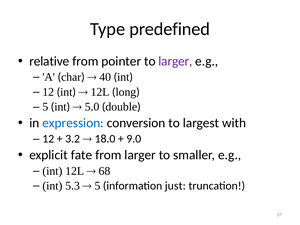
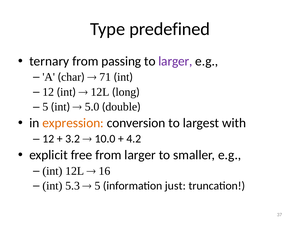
relative: relative -> ternary (49, 61)
pointer: pointer -> passing (121, 61)
40: 40 -> 71 (105, 77)
expression colour: blue -> orange (73, 123)
18.0: 18.0 -> 10.0 (105, 139)
9.0: 9.0 -> 4.2 (134, 139)
fate: fate -> free (82, 155)
68: 68 -> 16 (104, 171)
